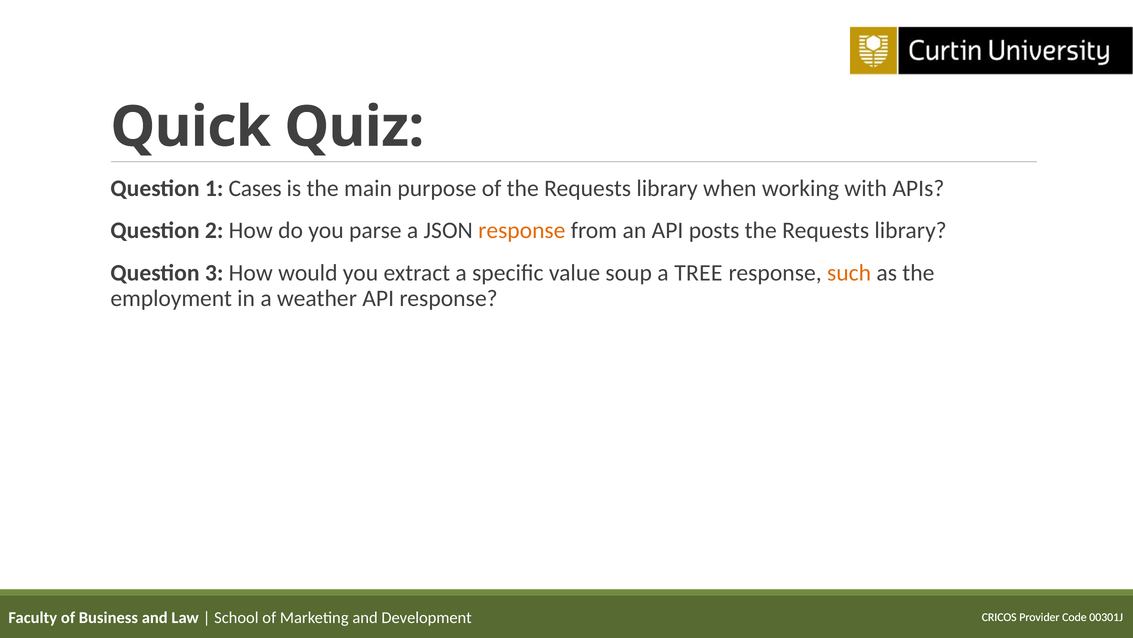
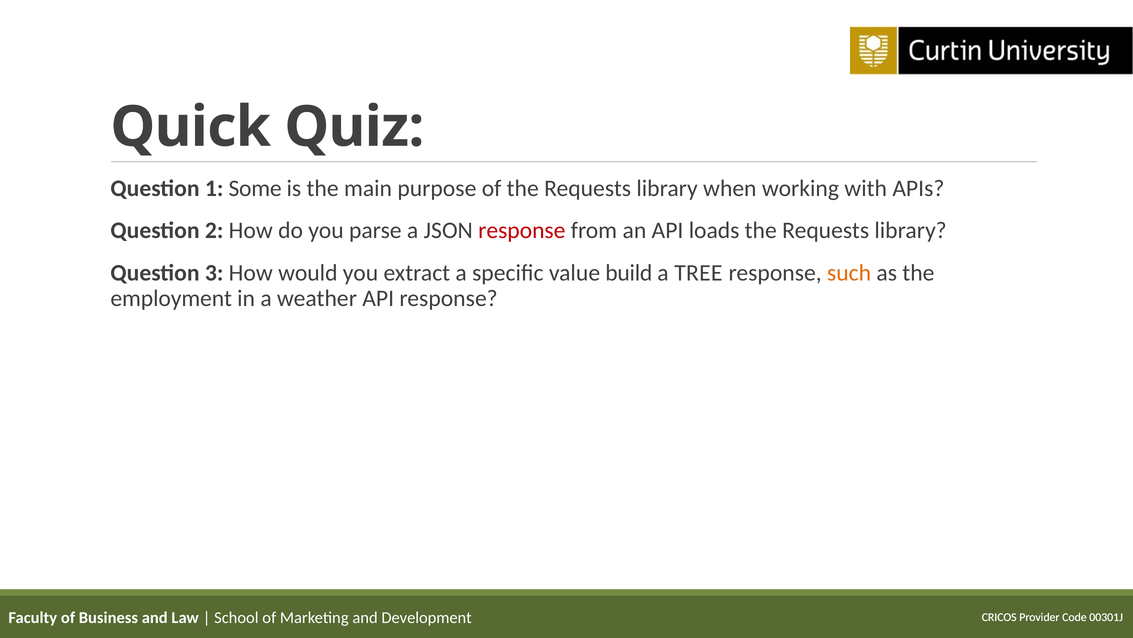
Cases: Cases -> Some (255, 188)
response colour: orange -> red (522, 230)
posts: posts -> loads (714, 230)
soup: soup -> build (629, 272)
